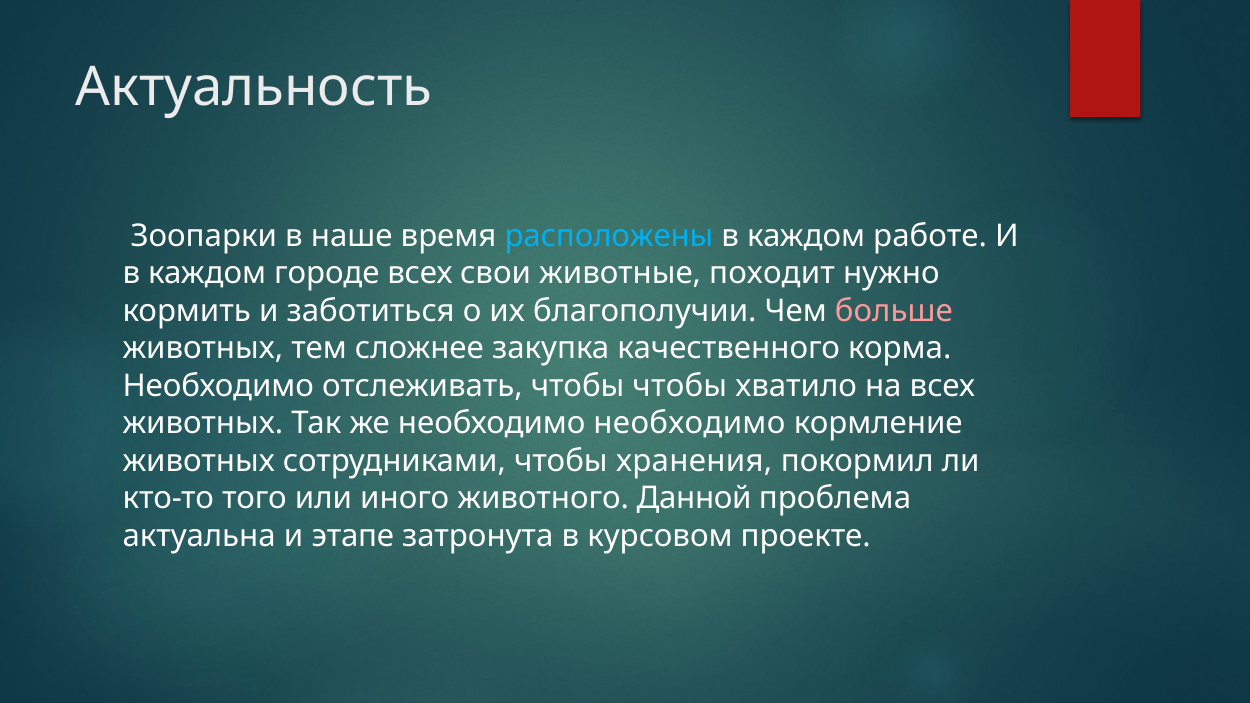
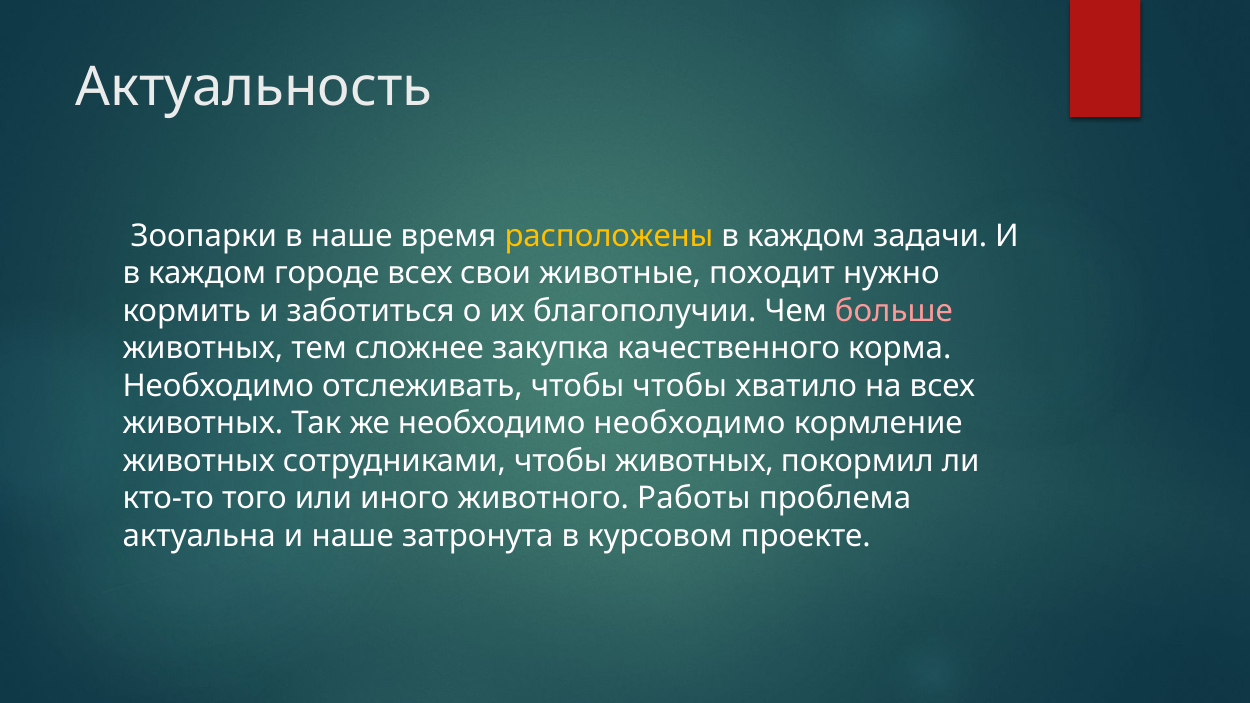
расположены colour: light blue -> yellow (609, 236)
работе: работе -> задачи (930, 236)
чтобы хранения: хранения -> животных (694, 461)
Данной: Данной -> Работы (694, 499)
и этапе: этапе -> наше (353, 536)
